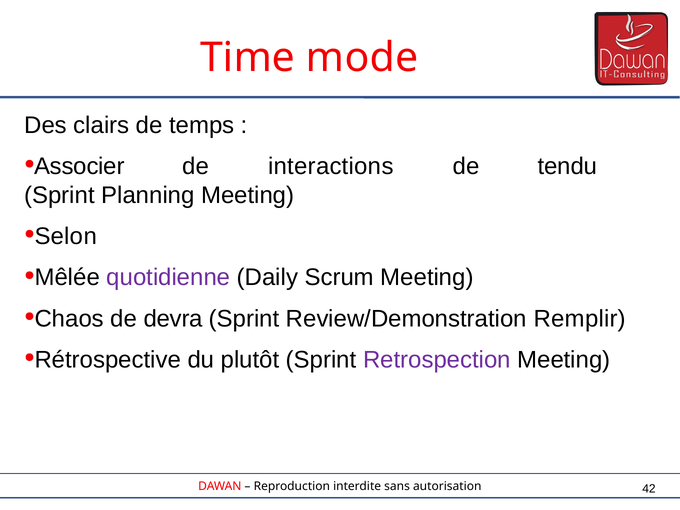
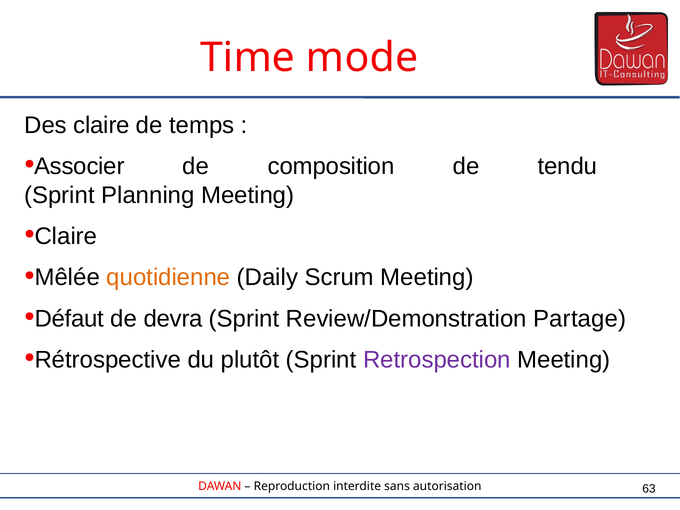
Des clairs: clairs -> claire (102, 125)
interactions: interactions -> composition (331, 166)
Selon: Selon -> Claire (66, 236)
quotidienne colour: purple -> orange (168, 277)
Chaos: Chaos -> Défaut (69, 319)
Remplir: Remplir -> Partage (580, 319)
42: 42 -> 63 (649, 489)
